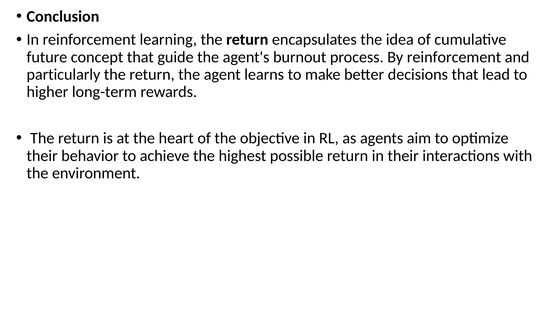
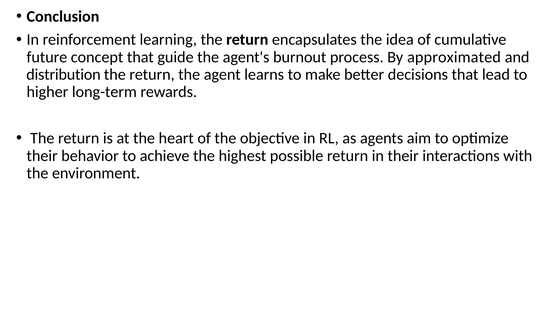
By reinforcement: reinforcement -> approximated (454, 57)
particularly: particularly -> distribution (63, 75)
